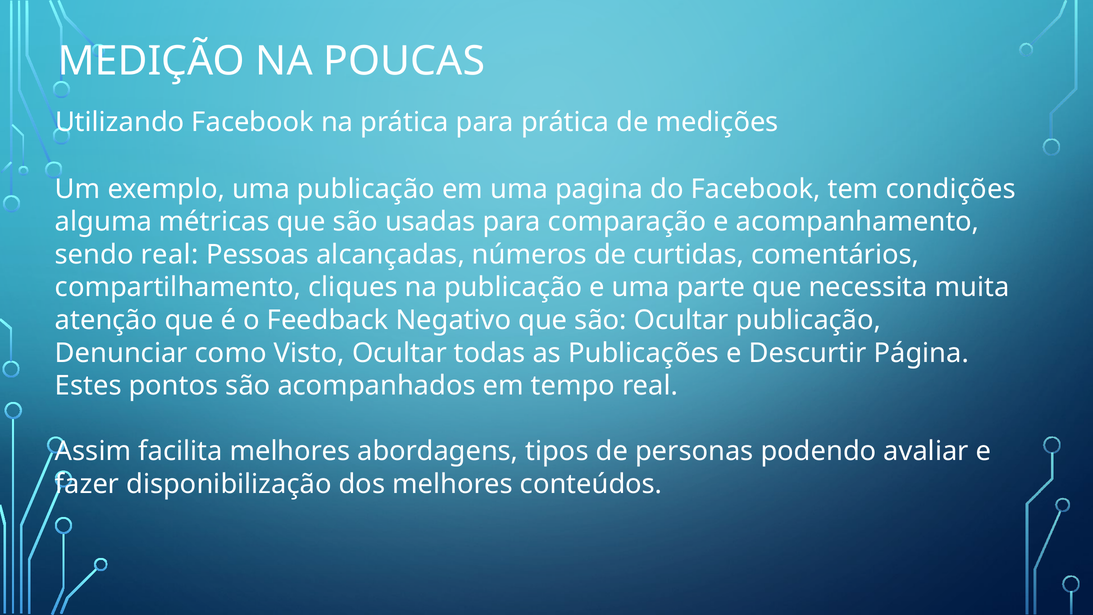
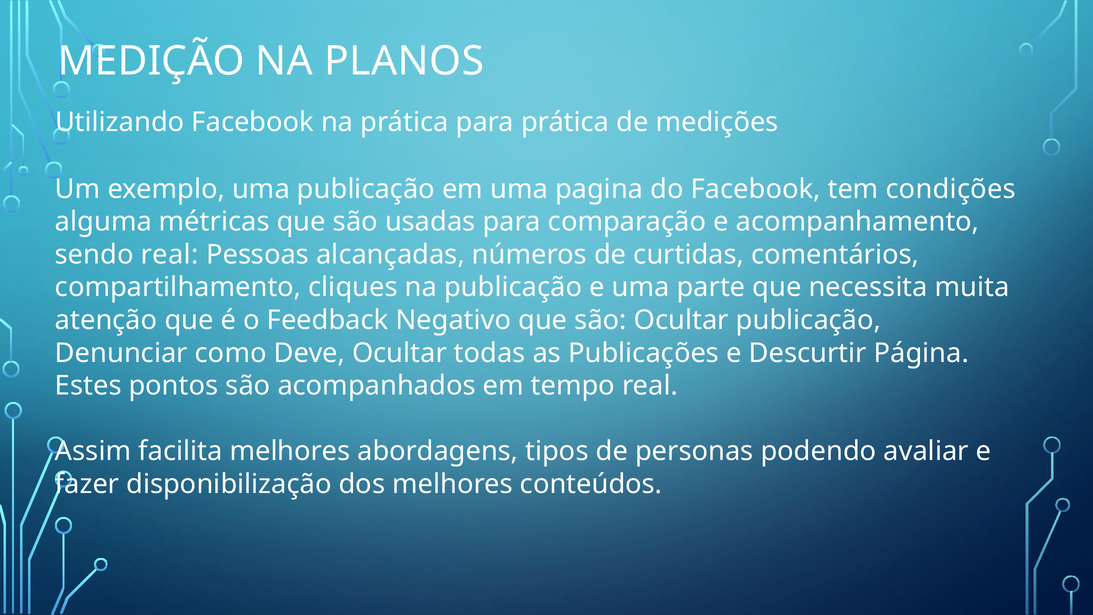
POUCAS: POUCAS -> PLANOS (404, 61)
Visto: Visto -> Deve (309, 353)
